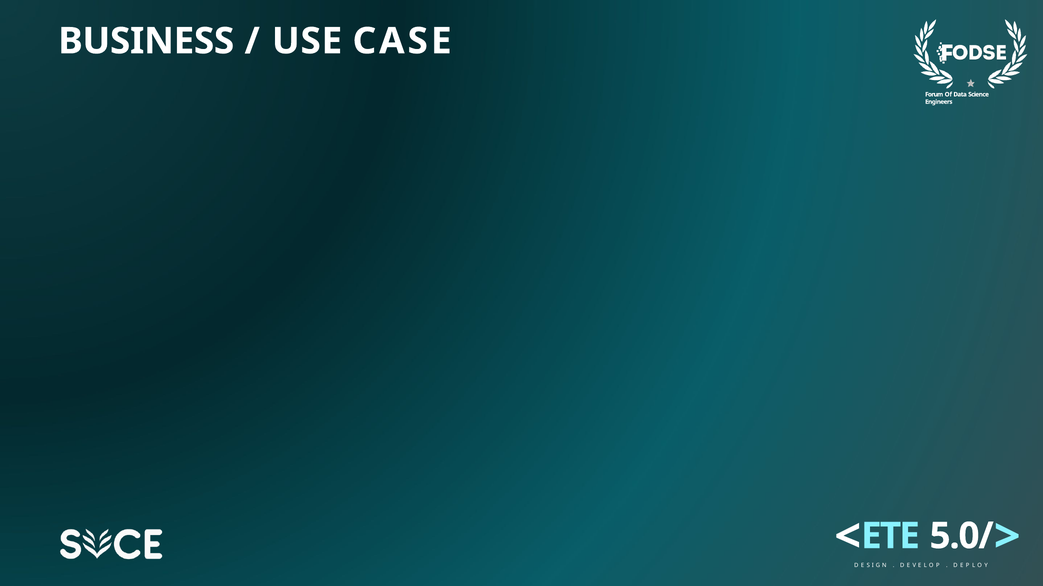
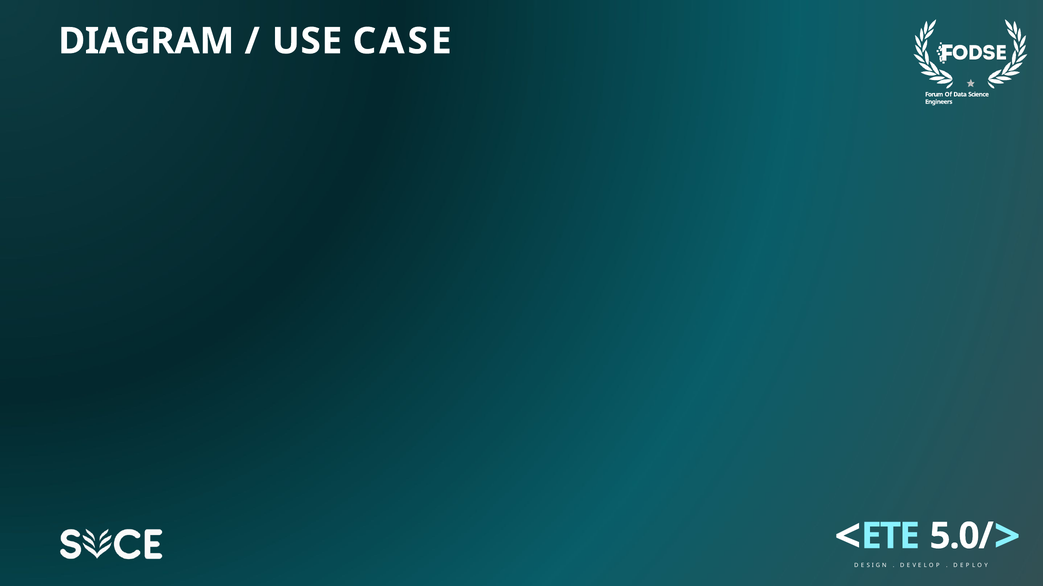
BUSINESS: BUSINESS -> DIAGRAM (146, 41)
